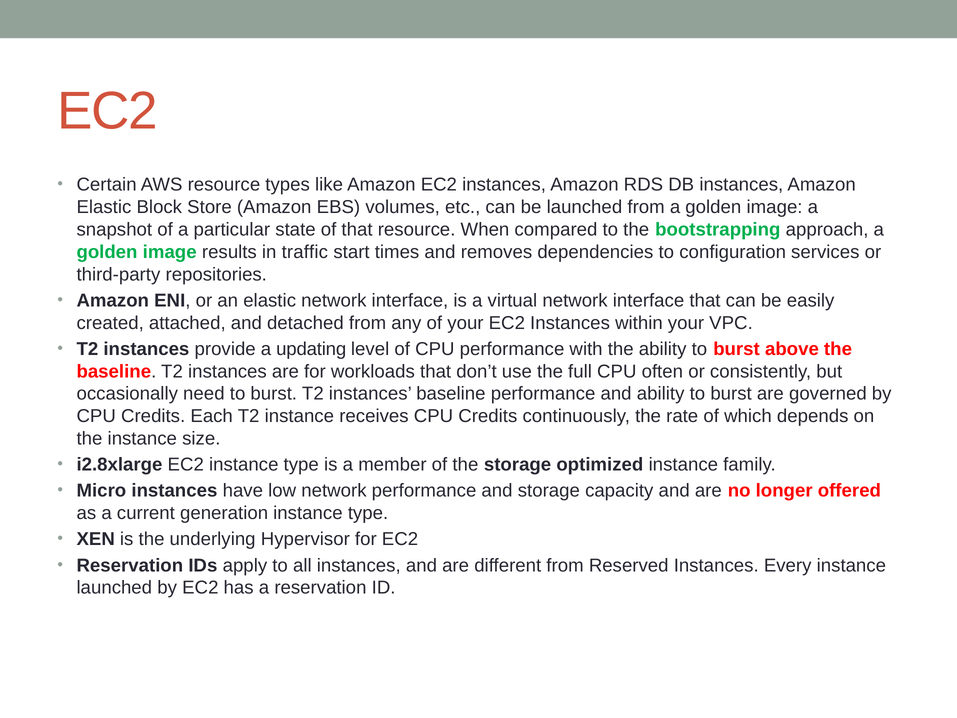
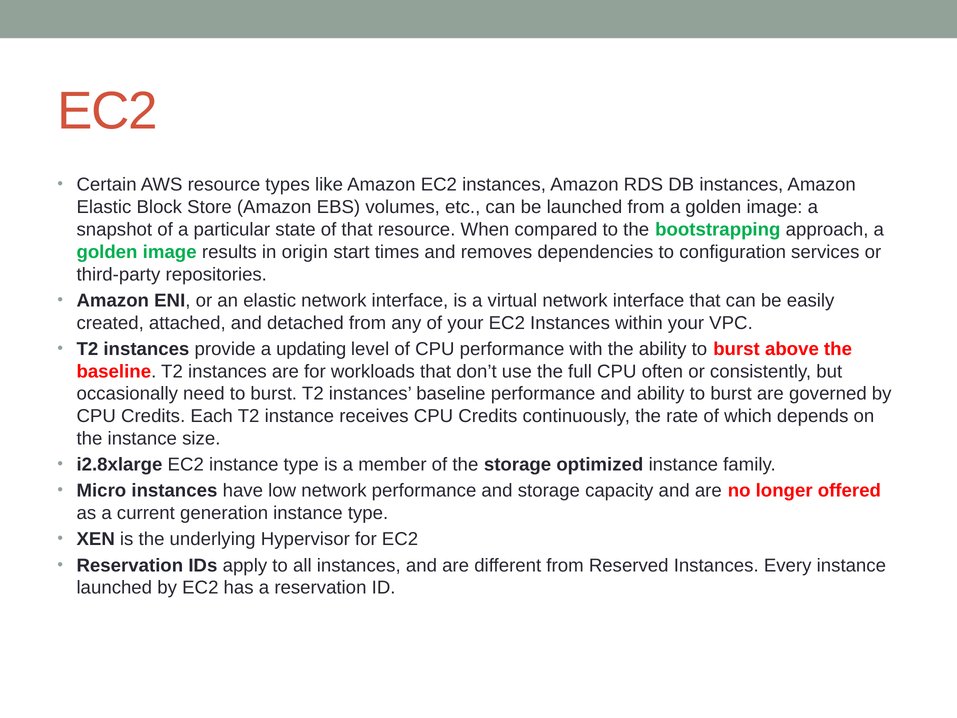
traffic: traffic -> origin (305, 252)
